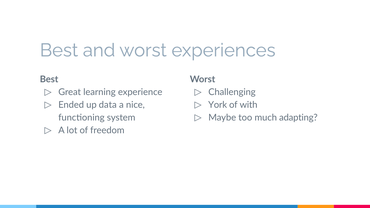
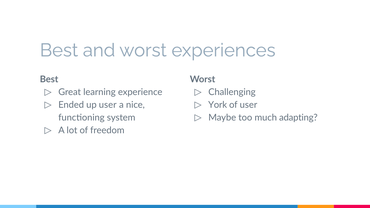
up data: data -> user (108, 105)
of with: with -> user (249, 105)
